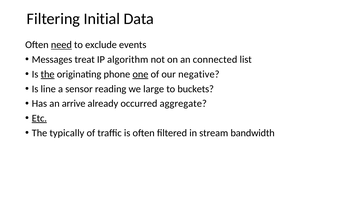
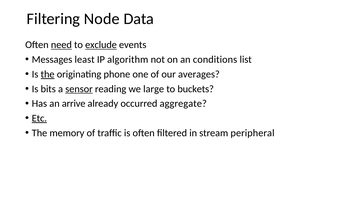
Initial: Initial -> Node (102, 19)
exclude underline: none -> present (101, 45)
treat: treat -> least (85, 60)
connected: connected -> conditions (215, 60)
one underline: present -> none (140, 74)
negative: negative -> averages (199, 74)
line: line -> bits (48, 89)
sensor underline: none -> present (79, 89)
typically: typically -> memory (67, 133)
bandwidth: bandwidth -> peripheral (253, 133)
